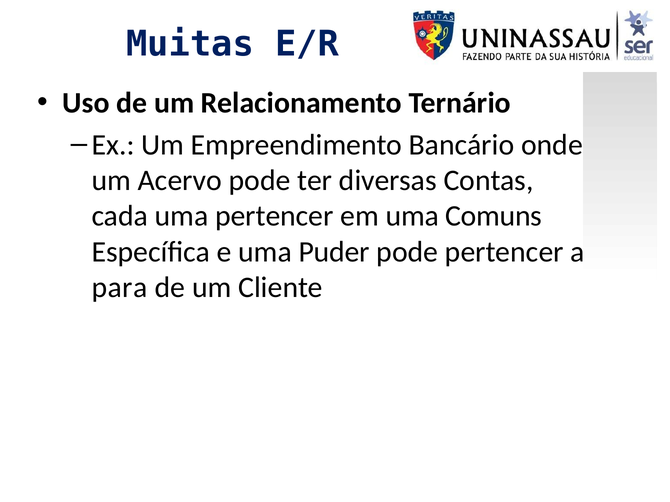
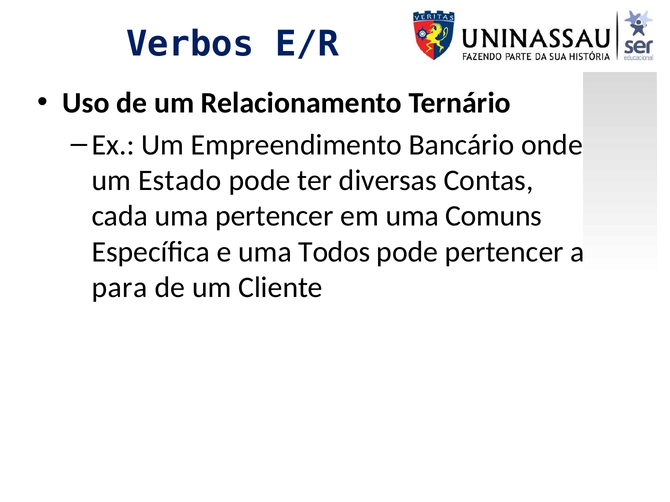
Muitas: Muitas -> Verbos (190, 44)
Acervo: Acervo -> Estado (180, 181)
Puder: Puder -> Todos (334, 252)
